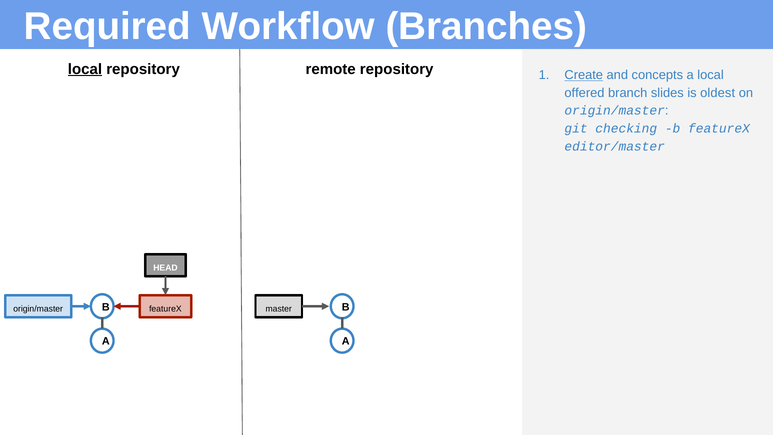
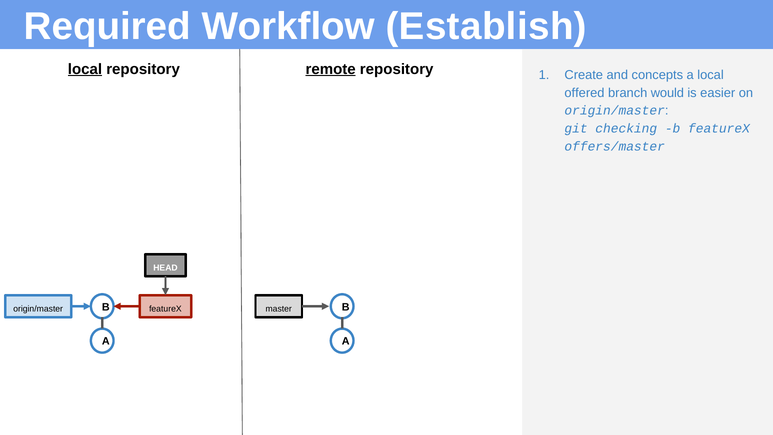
Branches: Branches -> Establish (486, 26)
remote underline: none -> present (331, 69)
Create underline: present -> none (584, 75)
slides: slides -> would (667, 93)
oldest: oldest -> easier (718, 93)
editor/master: editor/master -> offers/master (615, 146)
